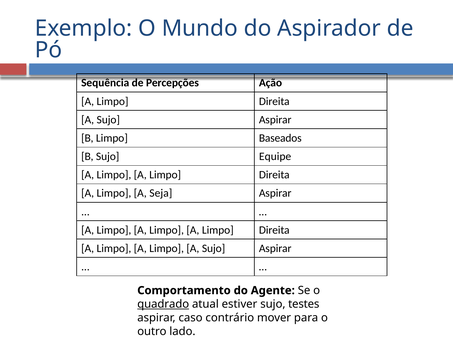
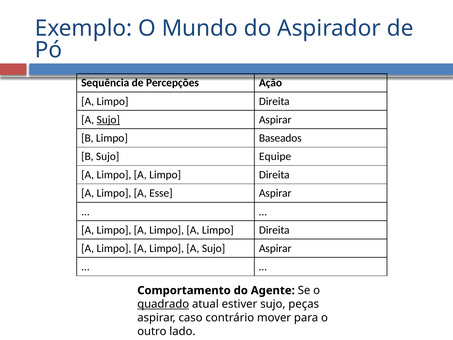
Sujo underline: none -> present (108, 120)
Seja: Seja -> Esse (161, 193)
testes: testes -> peças (304, 304)
